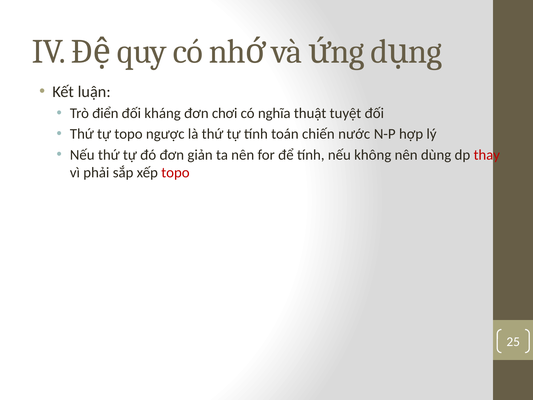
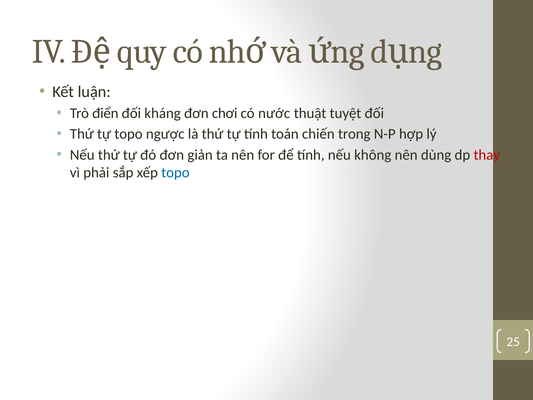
nghĩa: nghĩa -> nước (274, 113)
nước: nước -> trong (354, 134)
topo colour: red -> blue (175, 173)
